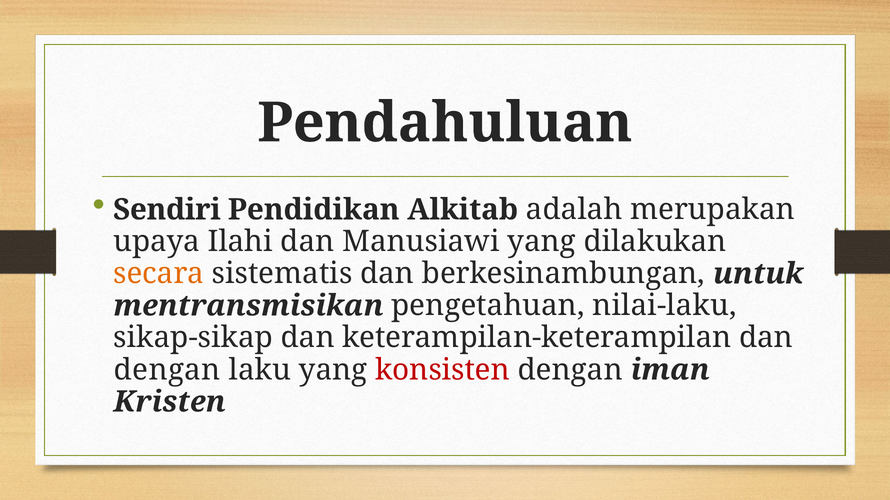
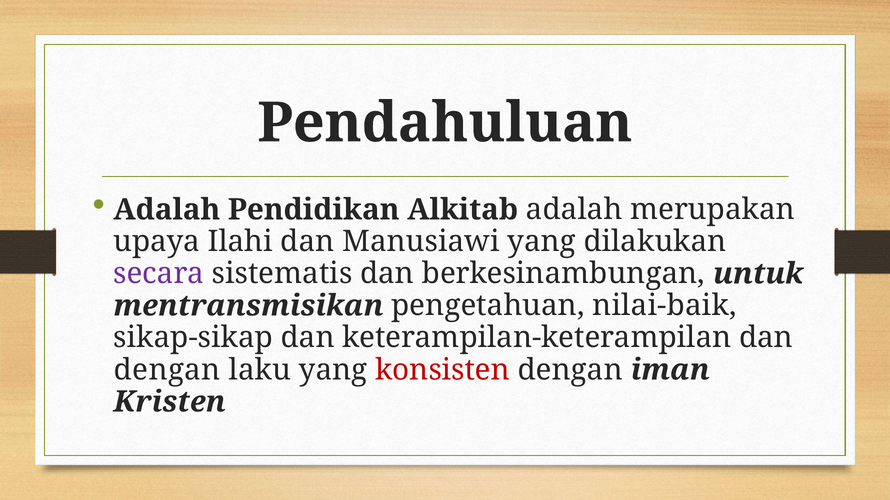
Sendiri: Sendiri -> Adalah (167, 210)
secara colour: orange -> purple (159, 274)
nilai-laku: nilai-laku -> nilai-baik (664, 306)
